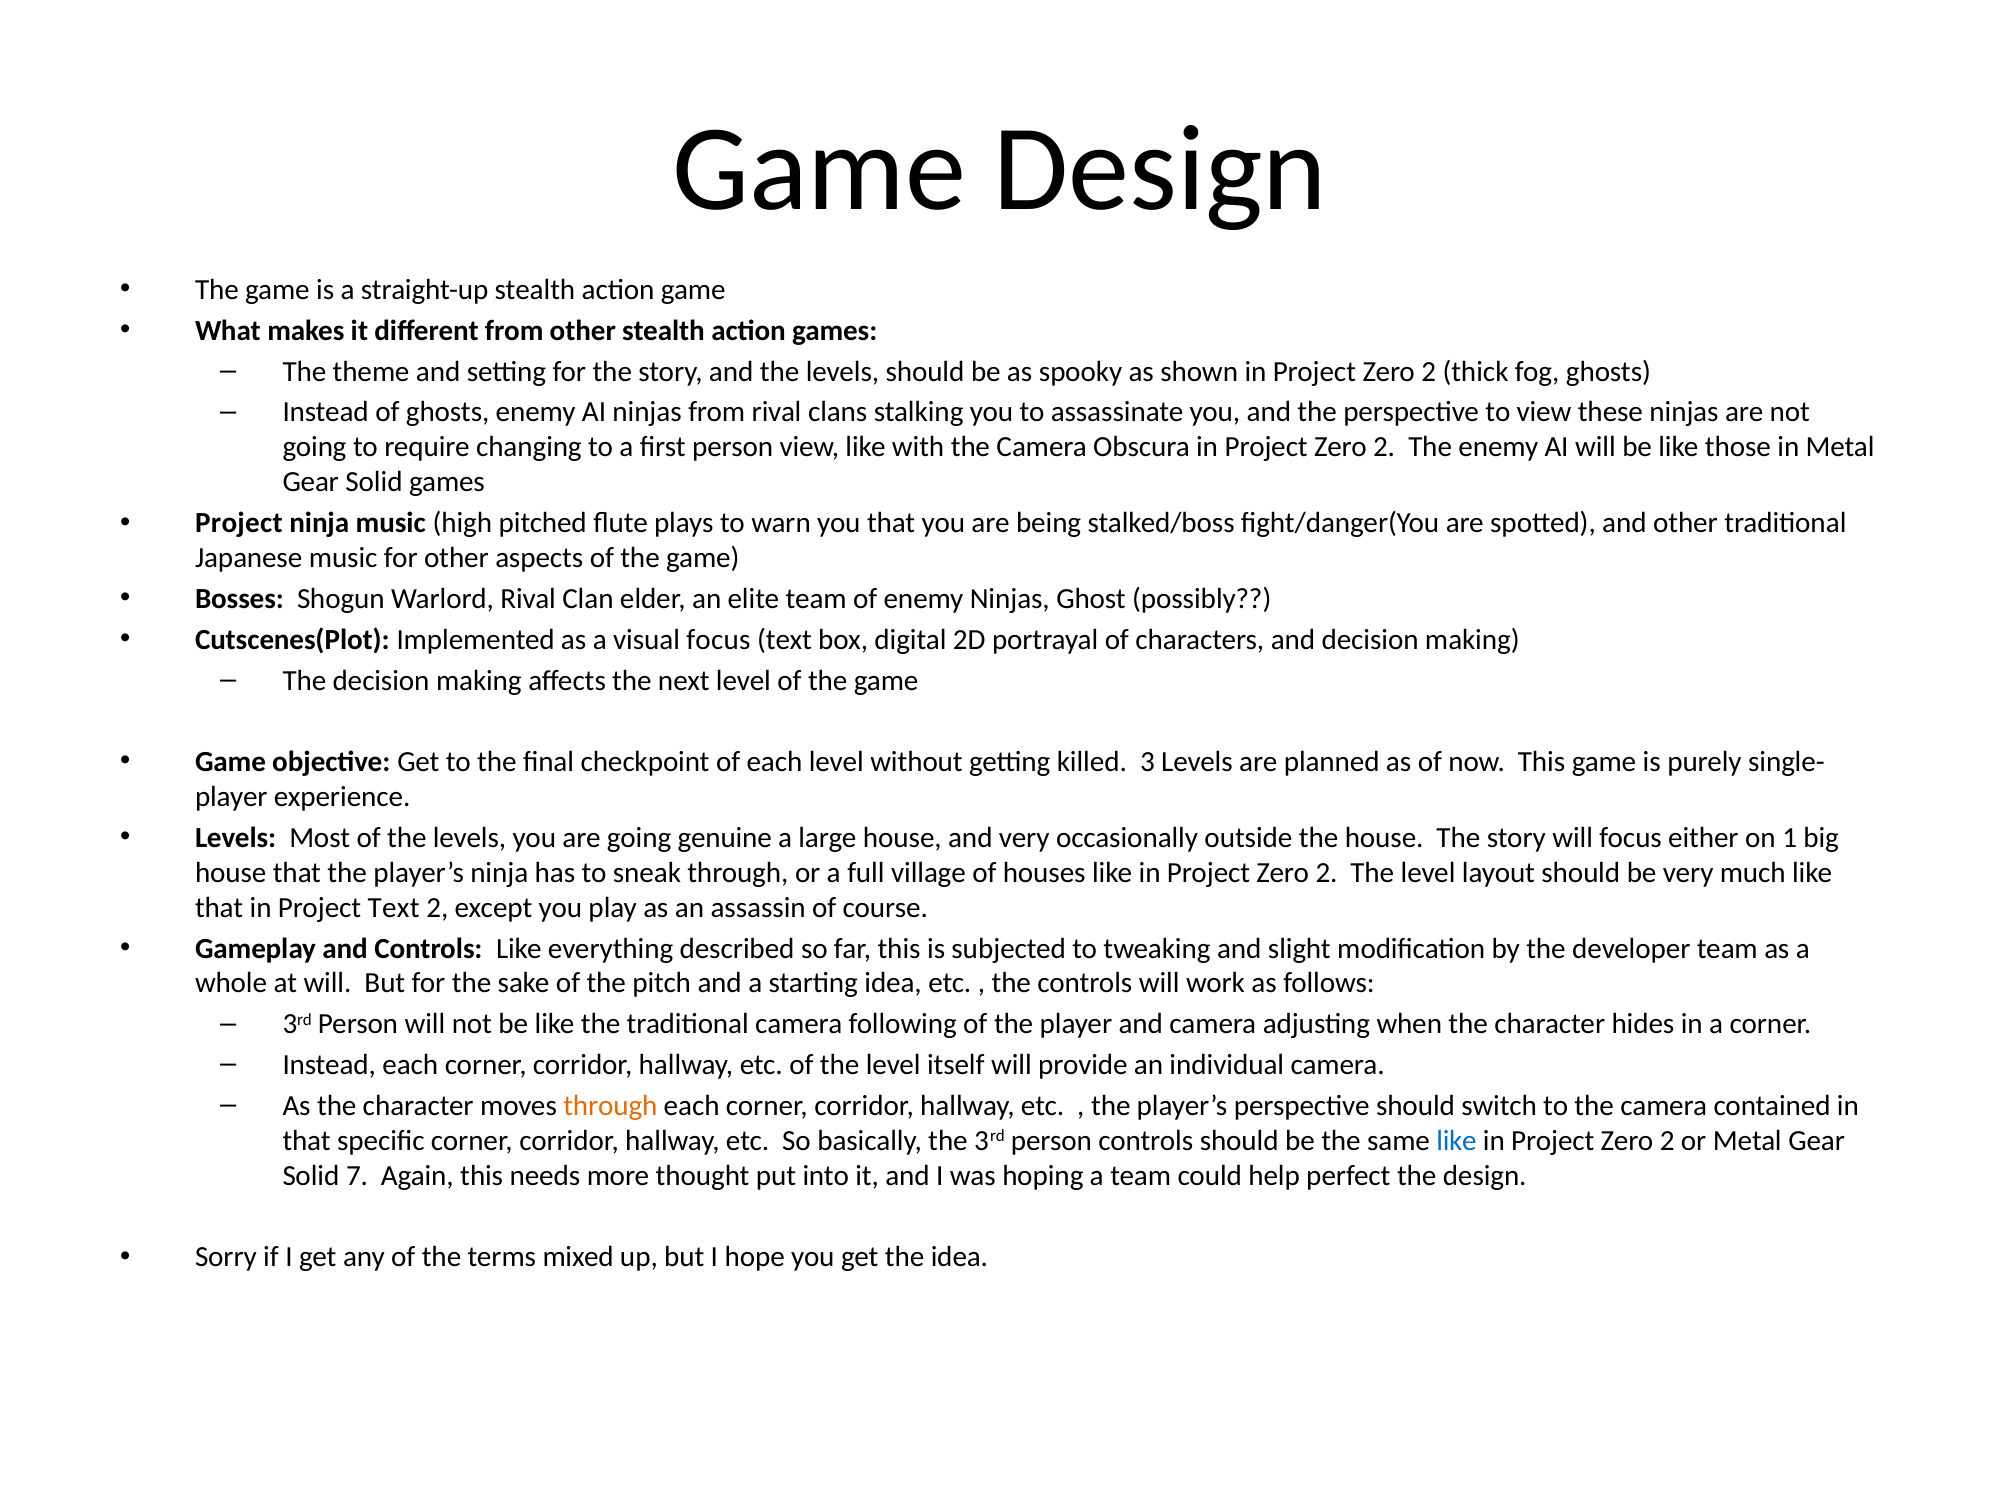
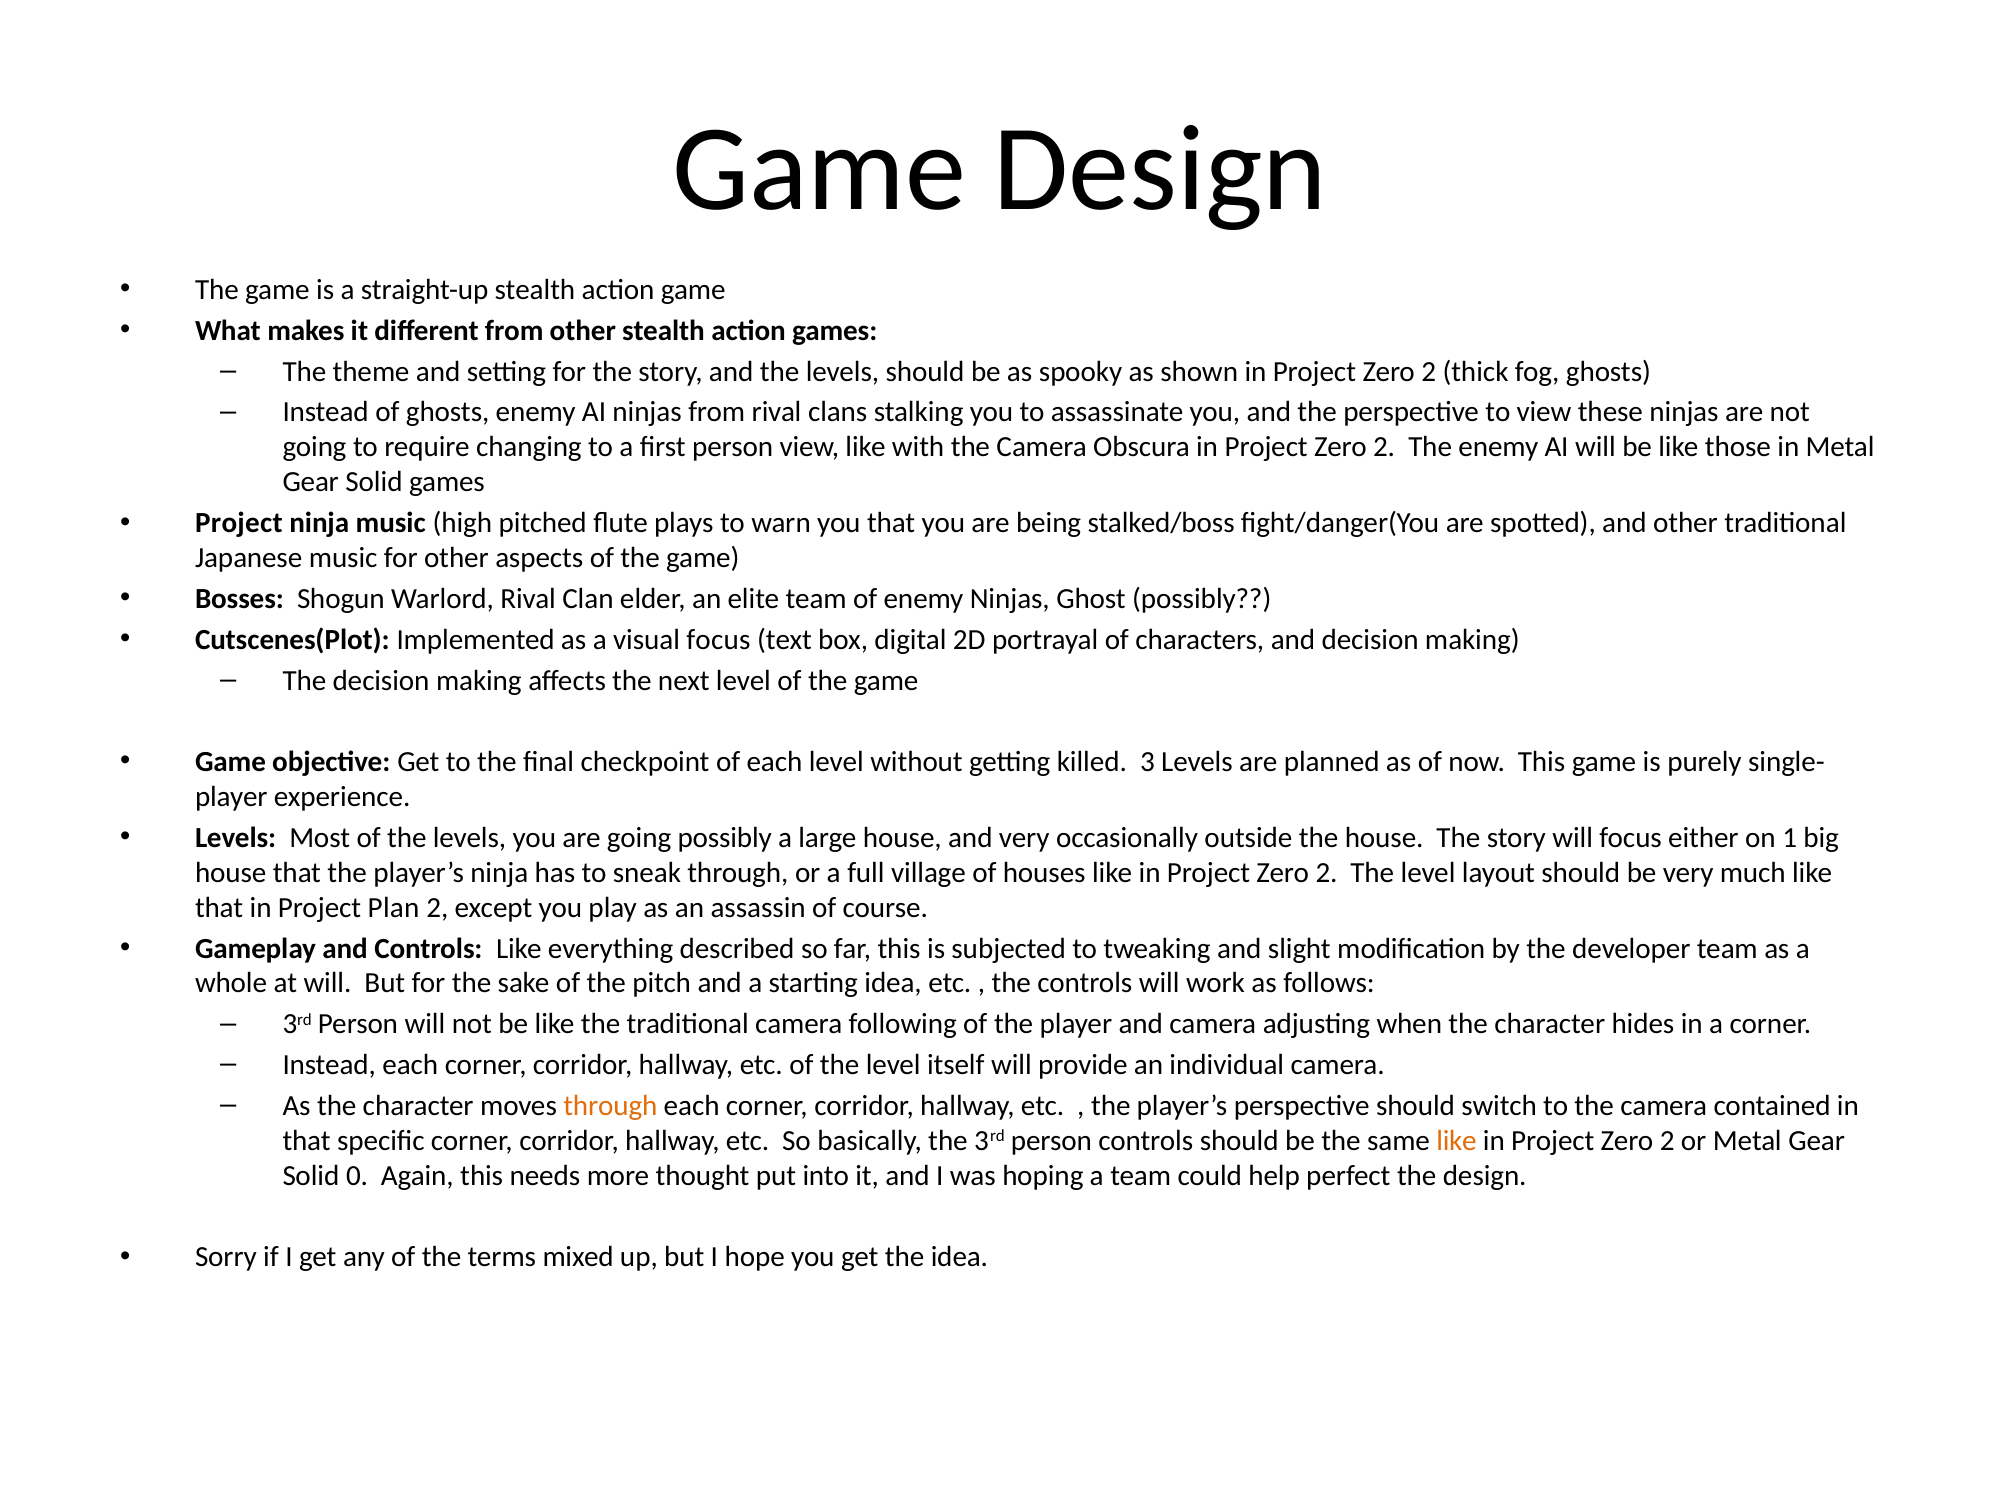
going genuine: genuine -> possibly (725, 838)
Project Text: Text -> Plan (394, 908)
like colour: blue -> orange (1457, 1141)
7: 7 -> 0 (357, 1176)
